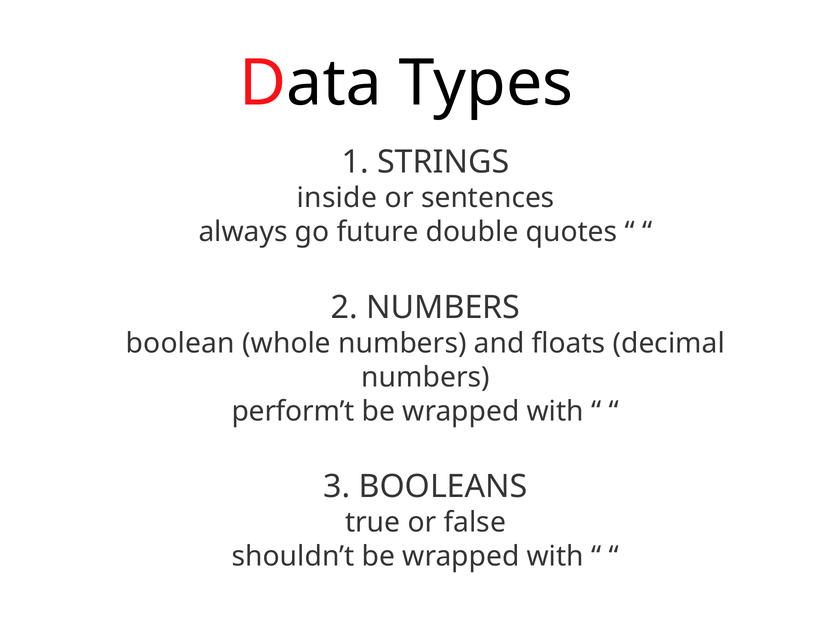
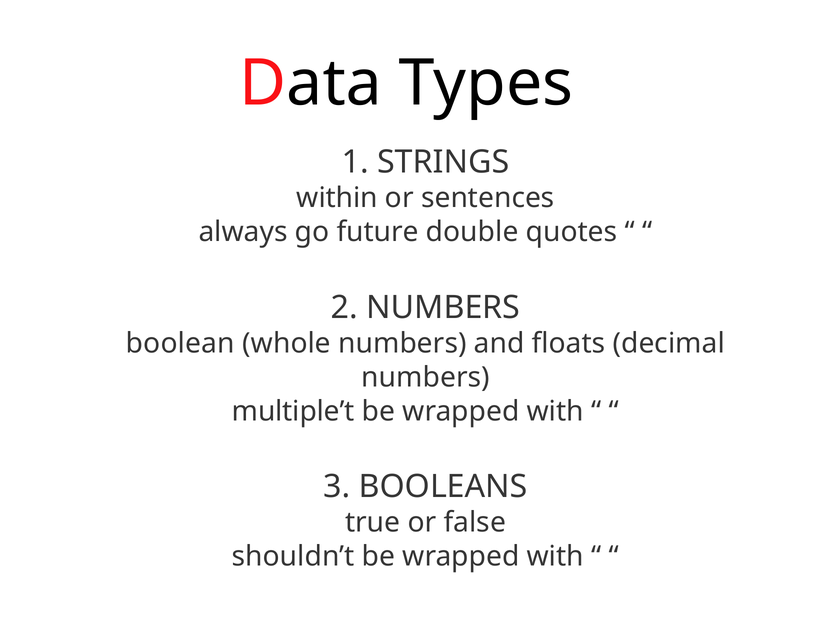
inside: inside -> within (337, 198)
perform’t: perform’t -> multiple’t (293, 411)
